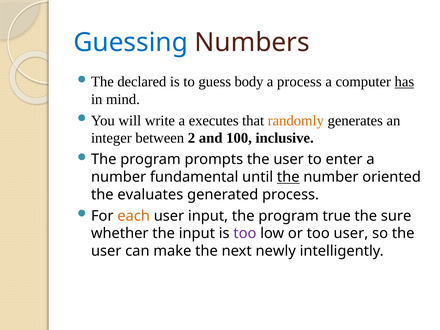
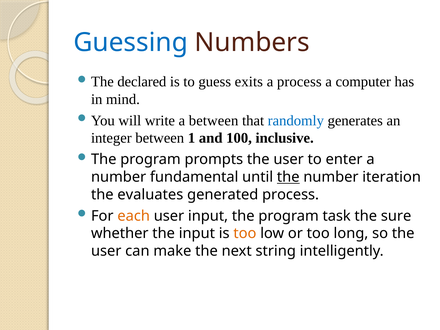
body: body -> exits (249, 82)
has underline: present -> none (404, 82)
a executes: executes -> between (214, 121)
randomly colour: orange -> blue (296, 121)
2: 2 -> 1 (192, 138)
oriented: oriented -> iteration (392, 177)
true: true -> task (337, 216)
too colour: purple -> orange (245, 233)
too user: user -> long (351, 233)
newly: newly -> string (276, 251)
